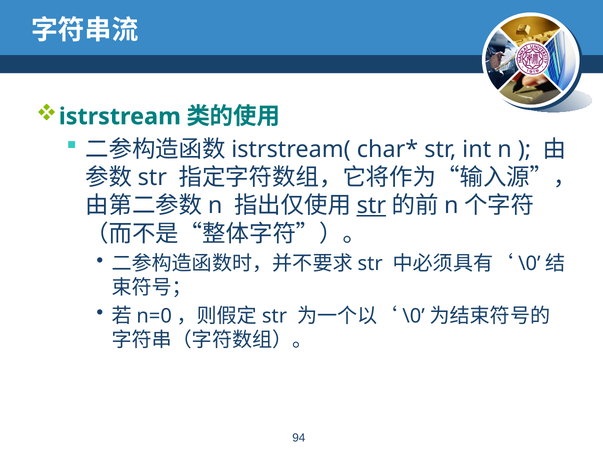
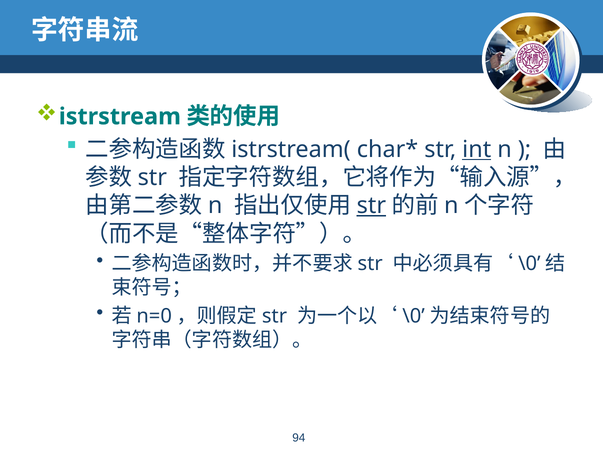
int underline: none -> present (477, 149)
